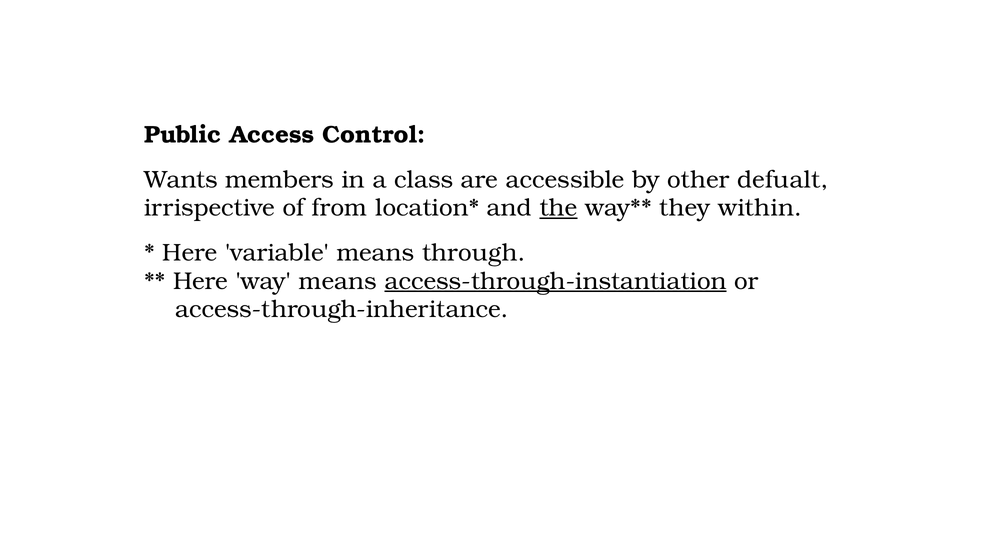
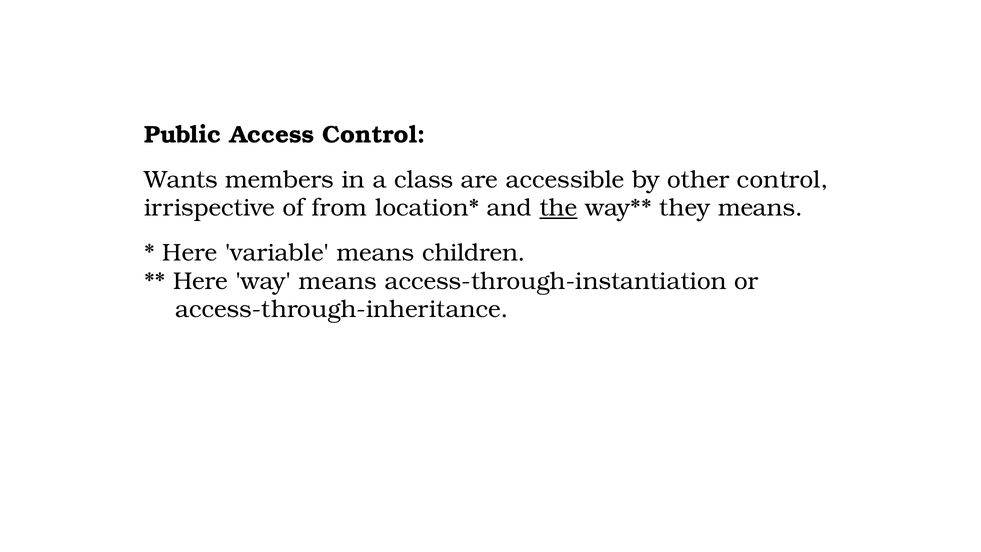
other defualt: defualt -> control (783, 179)
they within: within -> means (760, 208)
through: through -> children (474, 253)
access-through-instantiation underline: present -> none (556, 281)
